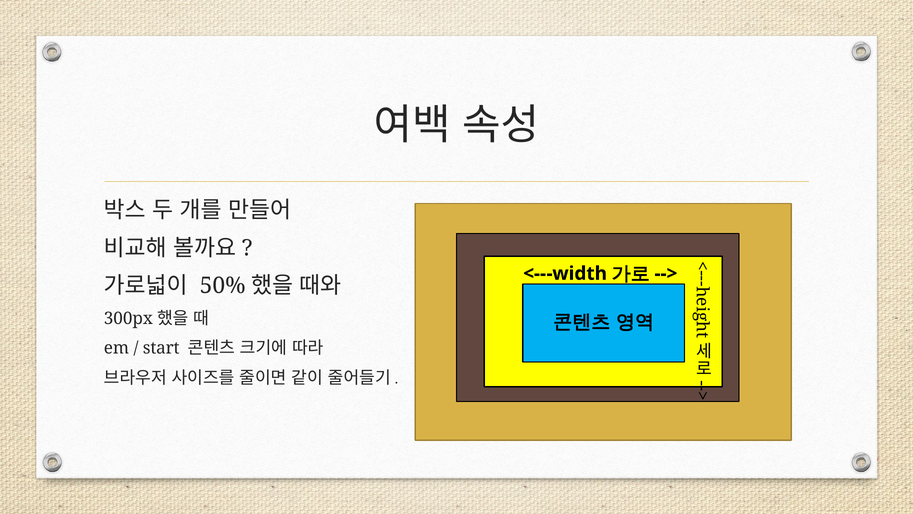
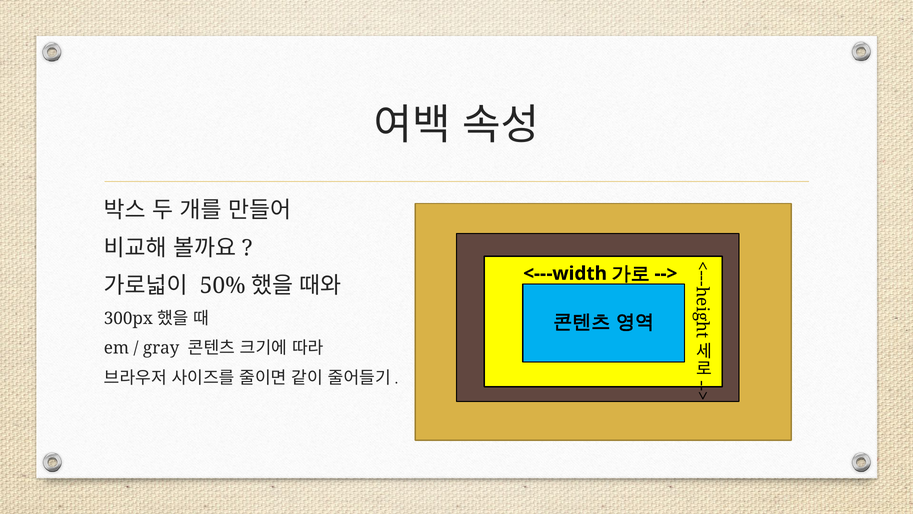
start: start -> gray (161, 348)
